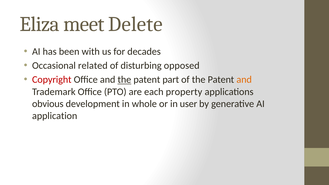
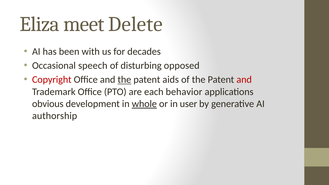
related: related -> speech (93, 66)
part: part -> aids (171, 80)
and colour: orange -> red (244, 80)
property: property -> behavior (184, 92)
whole underline: none -> present (144, 104)
application: application -> authorship (55, 116)
